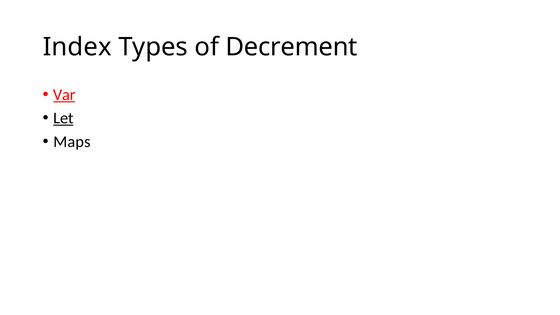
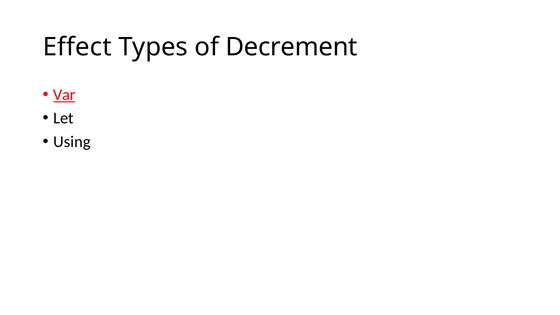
Index: Index -> Effect (77, 47)
Let underline: present -> none (63, 118)
Maps: Maps -> Using (72, 142)
